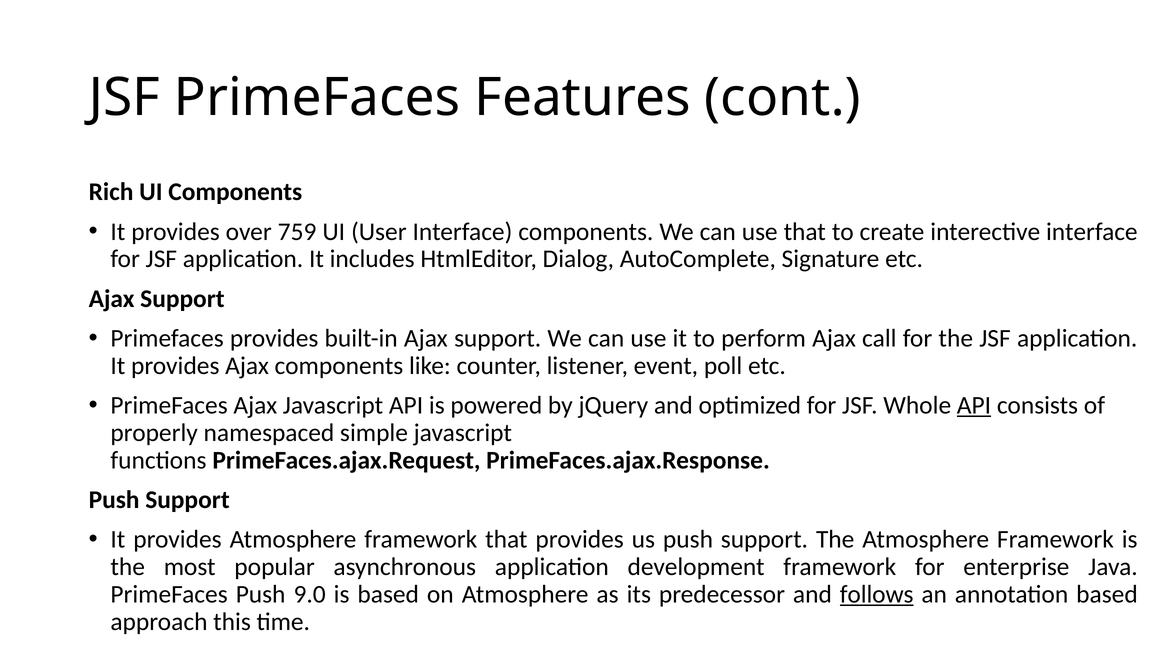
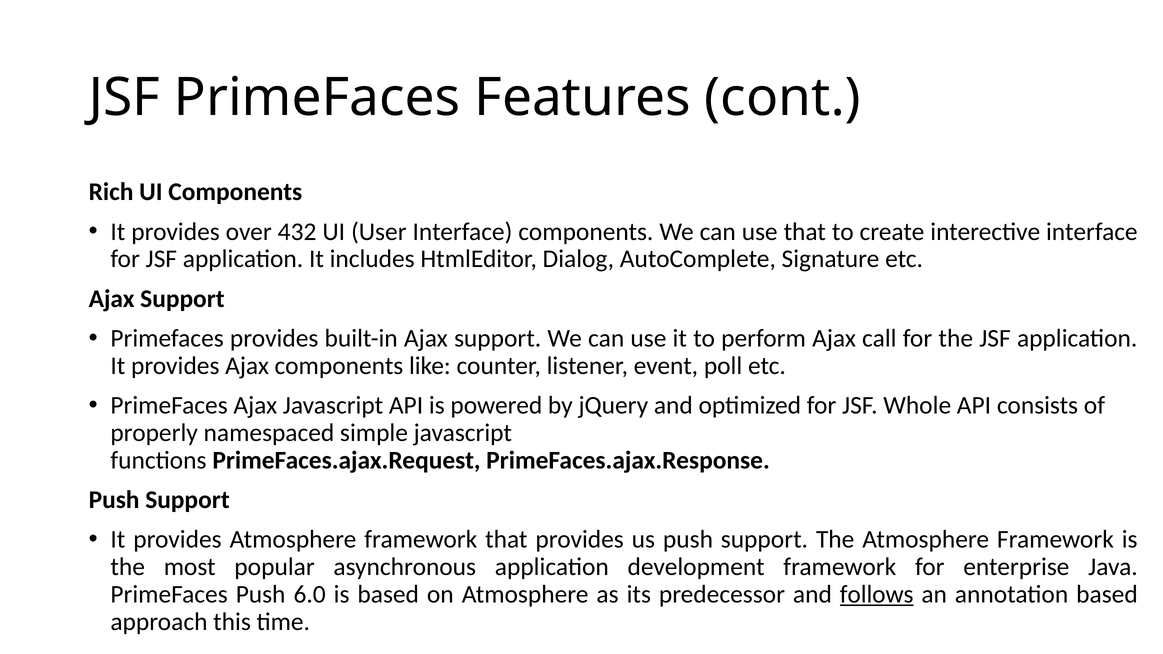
759: 759 -> 432 (297, 232)
API underline: present -> none (974, 405)
9.0: 9.0 -> 6.0 (310, 594)
